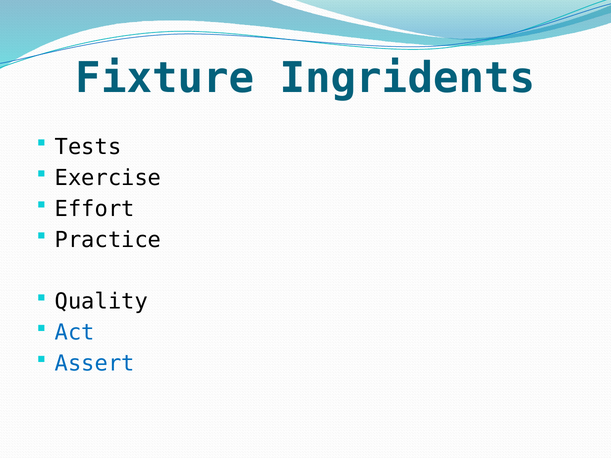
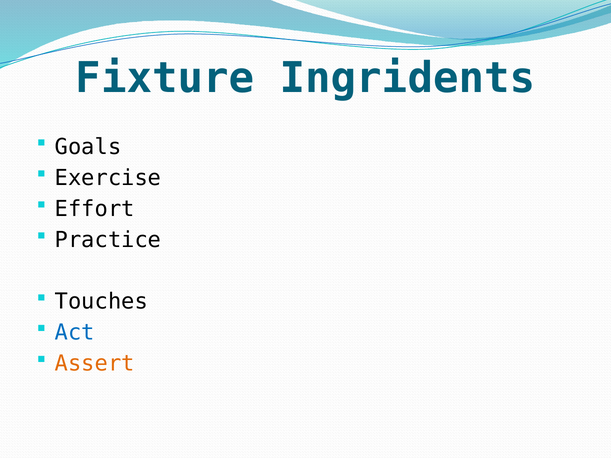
Tests: Tests -> Goals (88, 147)
Quality: Quality -> Touches (101, 302)
Assert colour: blue -> orange (95, 364)
